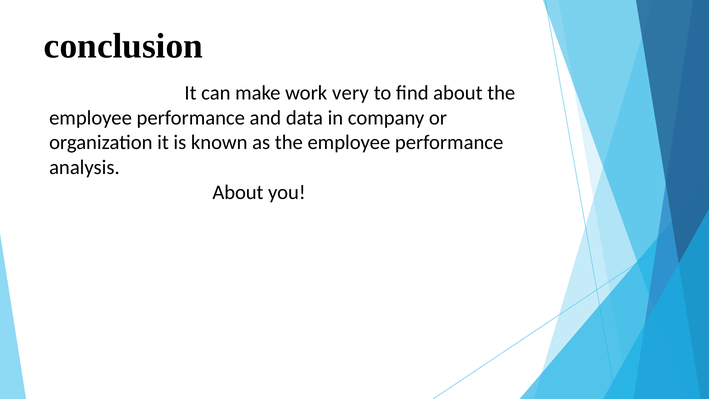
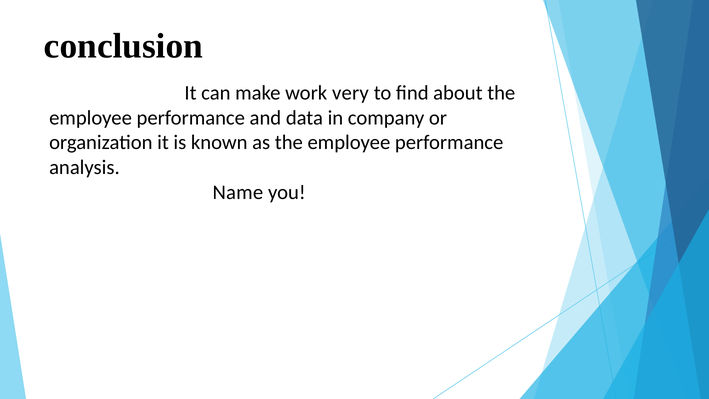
About: About -> Name (238, 192)
